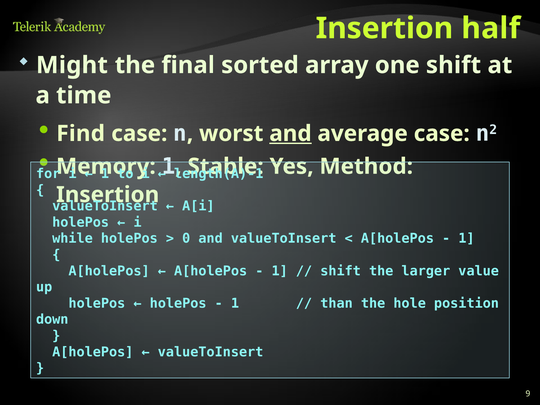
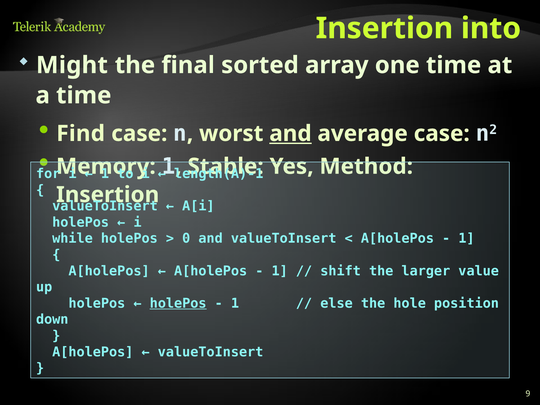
half: half -> into (491, 28)
one shift: shift -> time (454, 65)
holePos underline: none -> present (178, 303)
than: than -> else (337, 303)
